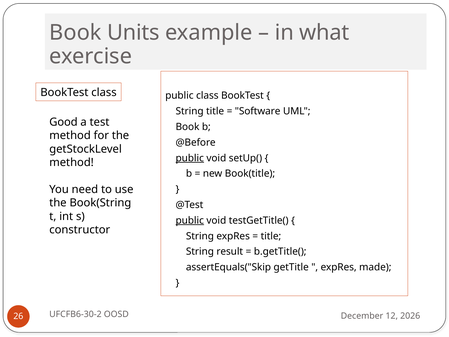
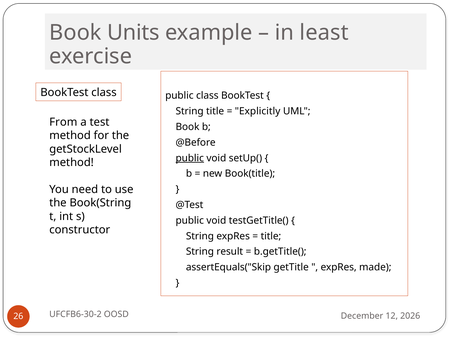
what: what -> least (324, 33)
Software: Software -> Explicitly (258, 111)
Good: Good -> From (63, 122)
public underline: present -> none (190, 220)
